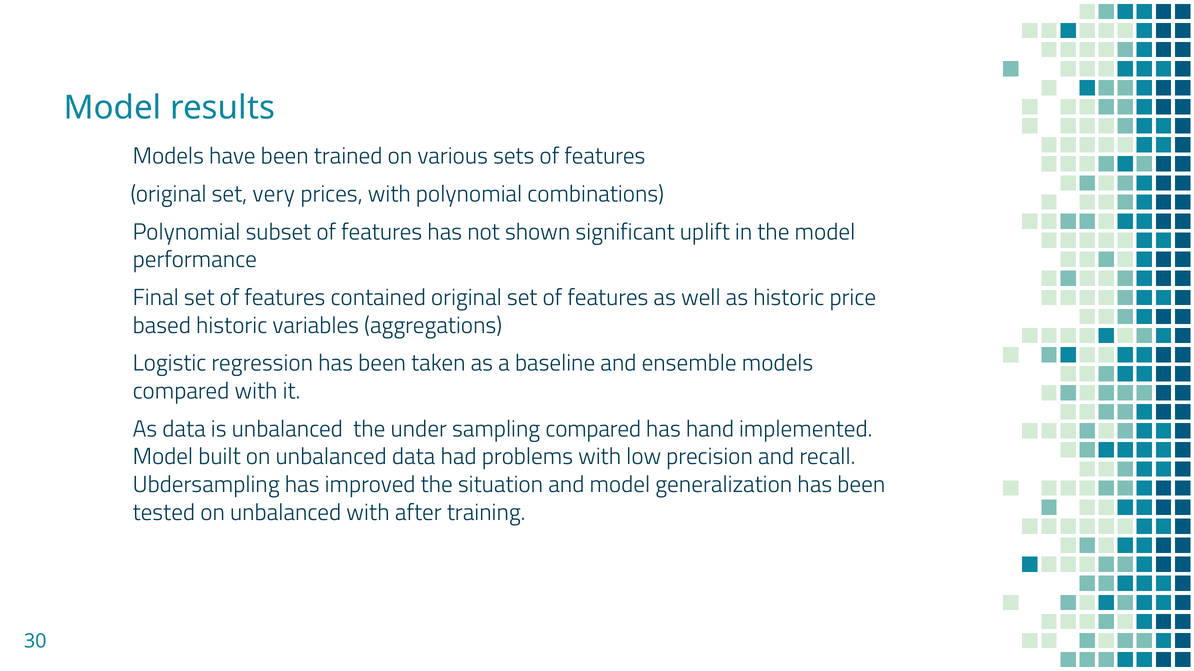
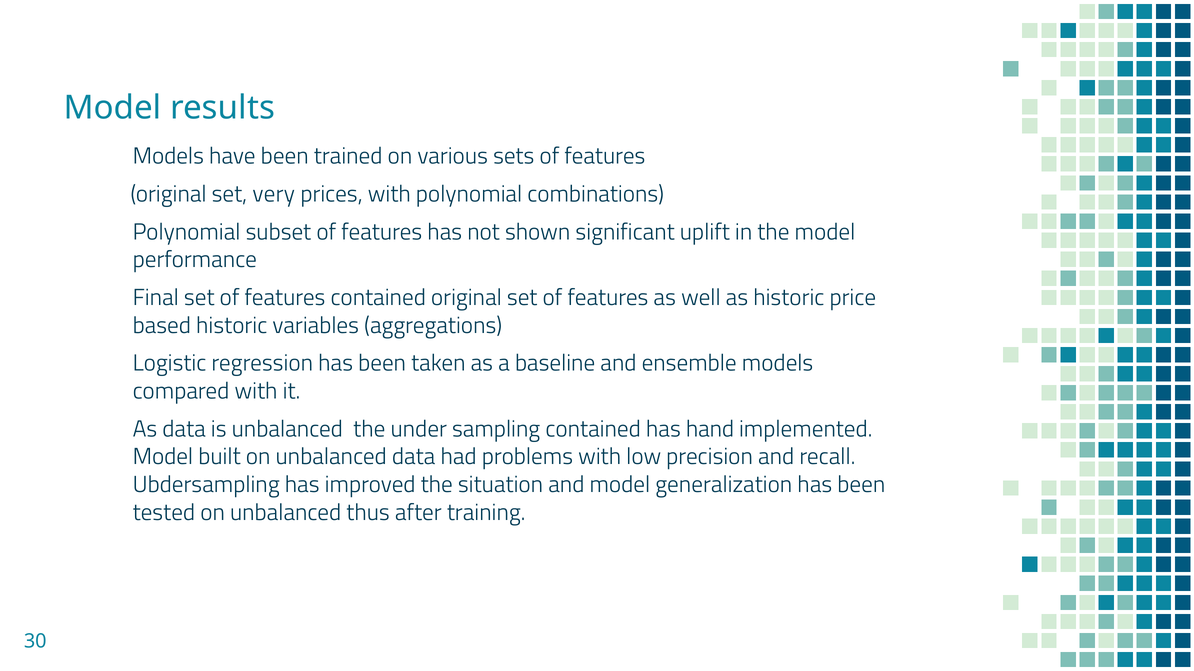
sampling compared: compared -> contained (593, 429)
unbalanced with: with -> thus (368, 513)
